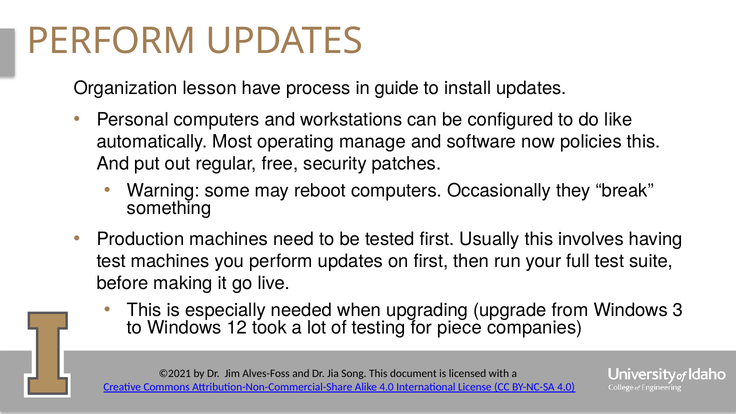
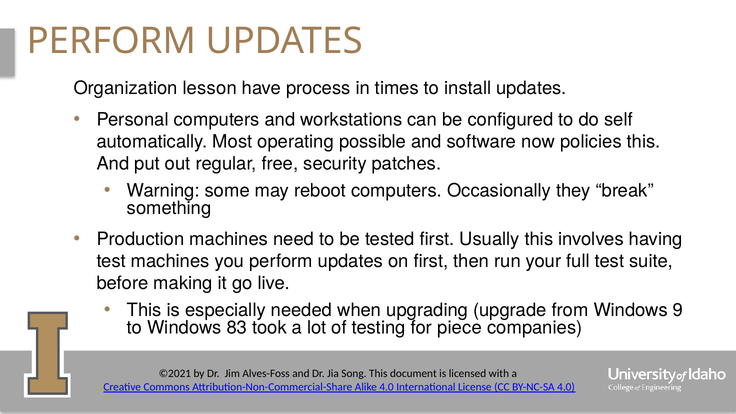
guide: guide -> times (397, 88)
like: like -> self (618, 120)
manage: manage -> possible (372, 142)
3: 3 -> 9 (678, 310)
12: 12 -> 83 (237, 328)
